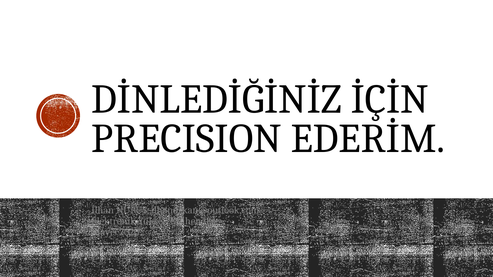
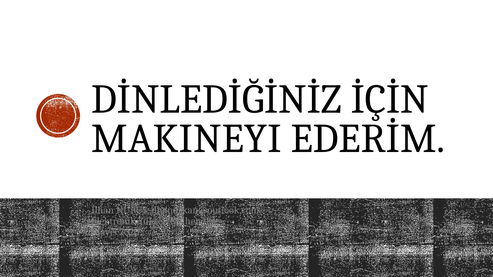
PRECISION: PRECISION -> MAKINEYI (186, 139)
